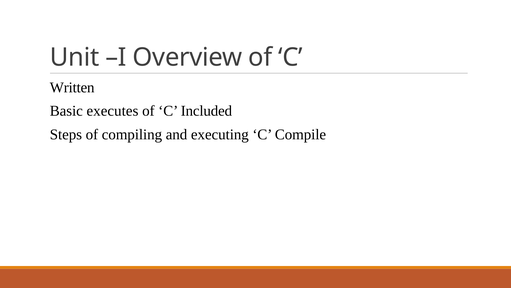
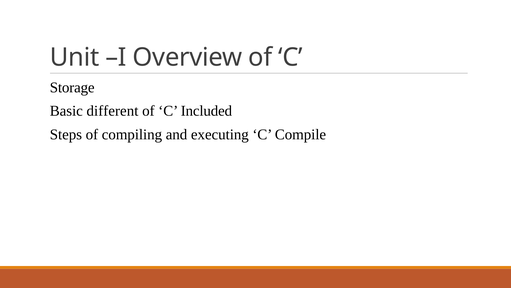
Written: Written -> Storage (72, 87)
executes: executes -> different (112, 111)
